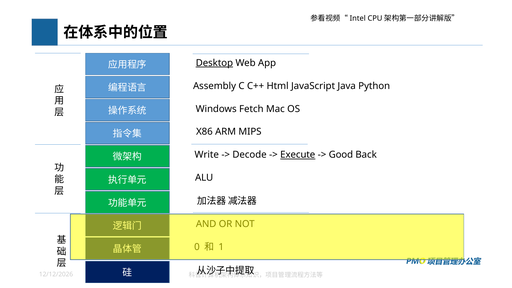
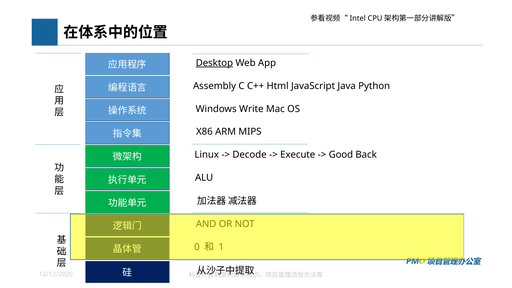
Fetch: Fetch -> Write (251, 109)
Write: Write -> Linux (207, 155)
Execute underline: present -> none (298, 155)
